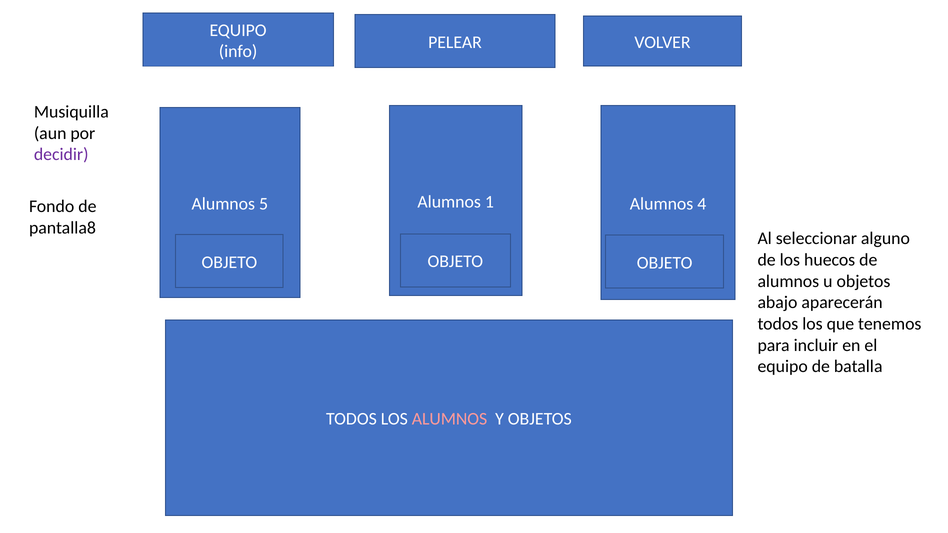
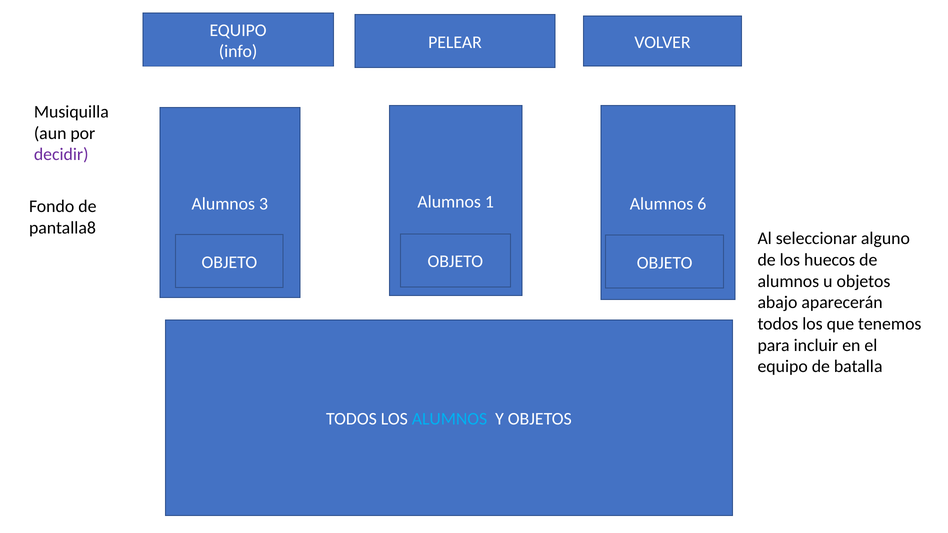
5: 5 -> 3 (264, 204)
4: 4 -> 6 (702, 204)
ALUMNOS colour: pink -> light blue (450, 419)
